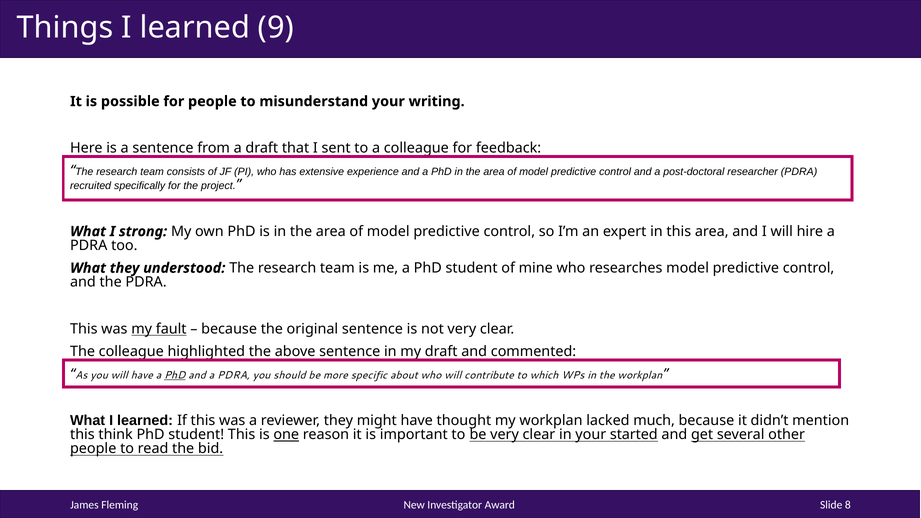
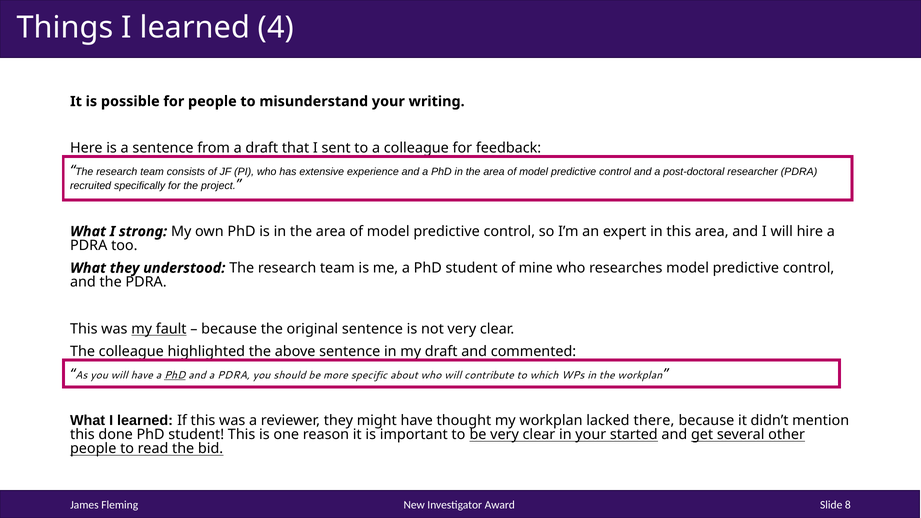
9: 9 -> 4 (276, 28)
much: much -> there (654, 421)
think: think -> done (116, 435)
one underline: present -> none (286, 435)
